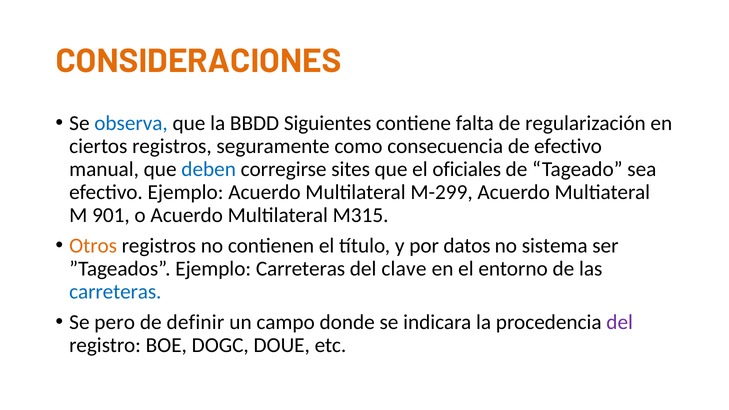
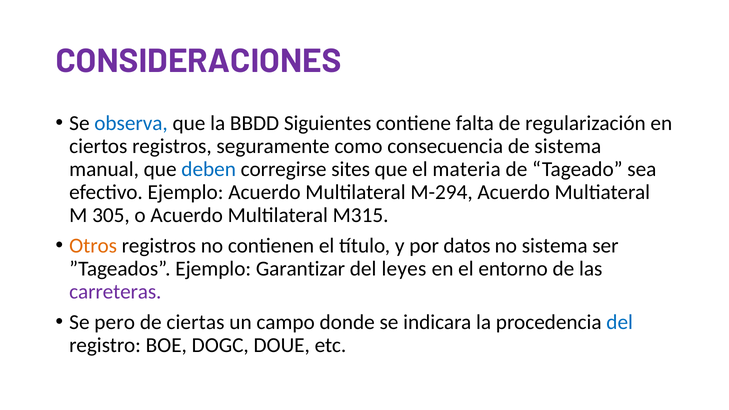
CONSIDERACIONES colour: orange -> purple (199, 61)
de efectivo: efectivo -> sistema (568, 146)
oficiales: oficiales -> materia (467, 169)
M-299: M-299 -> M-294 (442, 192)
901: 901 -> 305 (111, 215)
Ejemplo Carreteras: Carreteras -> Garantizar (301, 269)
clave: clave -> leyes (404, 269)
carreteras colour: blue -> purple (115, 292)
definir: definir -> ciertas (195, 322)
del colour: purple -> blue (620, 322)
